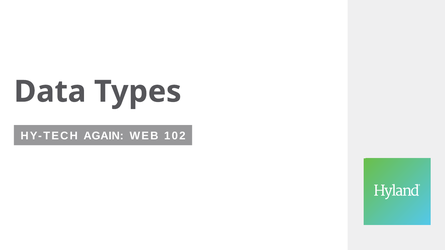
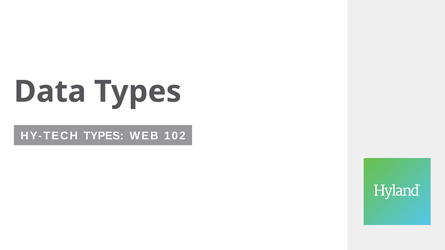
HY-TECH AGAIN: AGAIN -> TYPES (104, 136)
